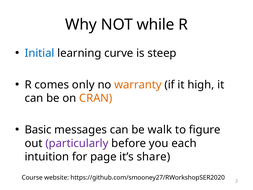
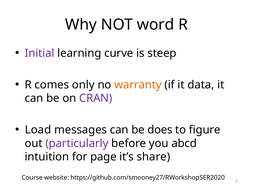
while: while -> word (156, 24)
Initial colour: blue -> purple (40, 53)
high: high -> data (201, 85)
CRAN colour: orange -> purple (96, 98)
Basic: Basic -> Load (38, 130)
walk: walk -> does (160, 130)
each: each -> abcd (184, 143)
